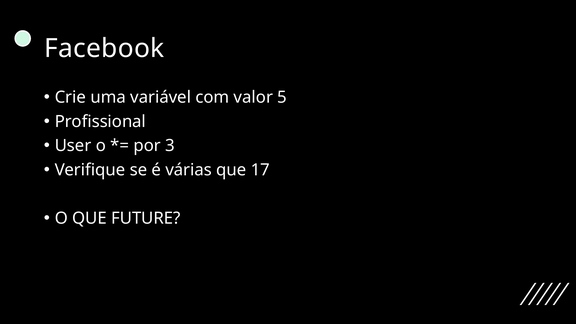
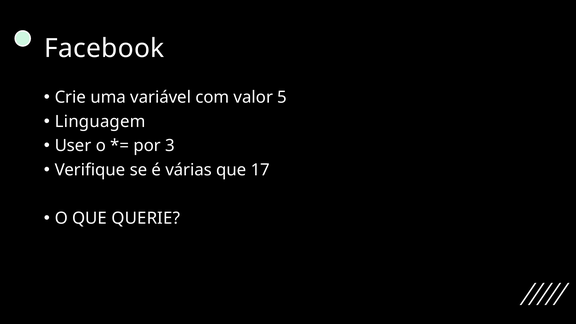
Profissional: Profissional -> Linguagem (100, 122)
FUTURE: FUTURE -> QUERIE (146, 218)
